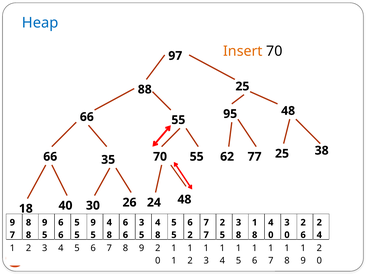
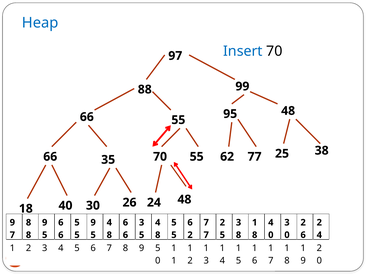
Insert colour: orange -> blue (243, 51)
88 25: 25 -> 99 (242, 86)
7 8 9 2: 2 -> 5 (158, 248)
